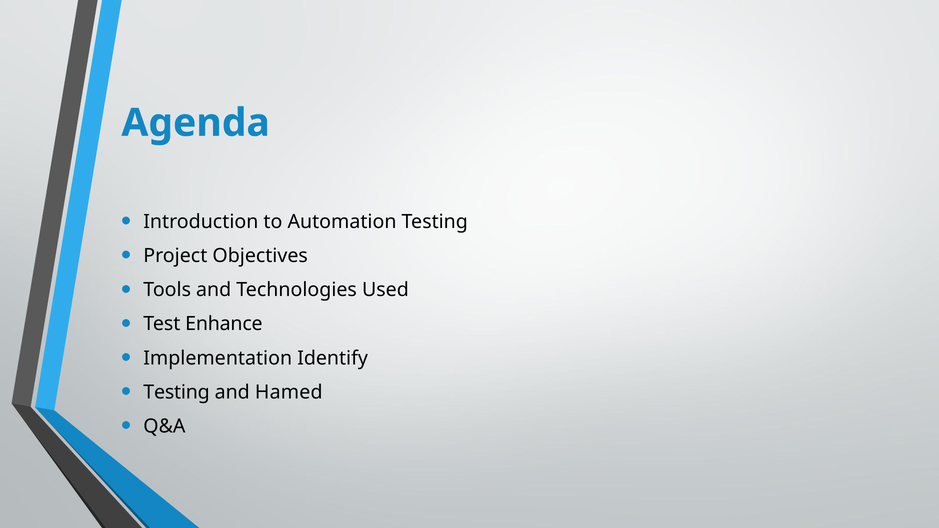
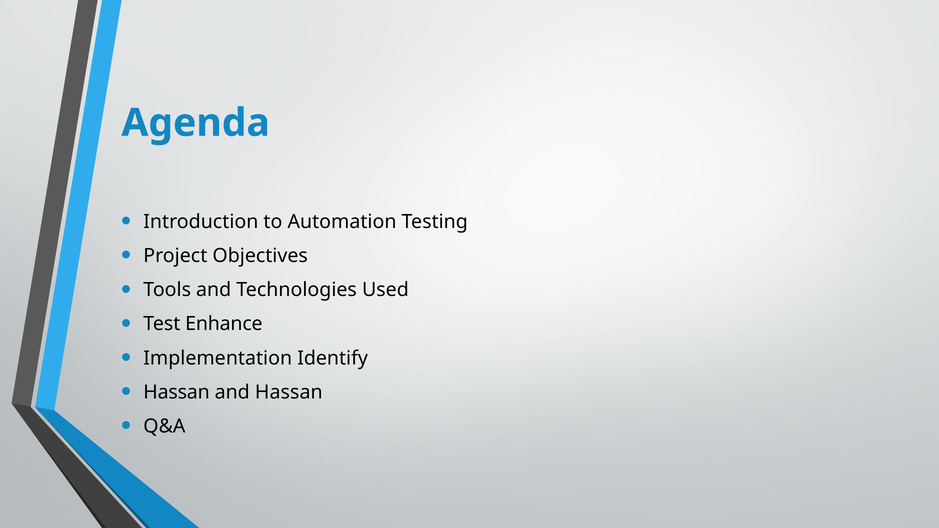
Testing: Testing -> Hassan (177, 392)
and Hamed: Hamed -> Hassan (289, 392)
